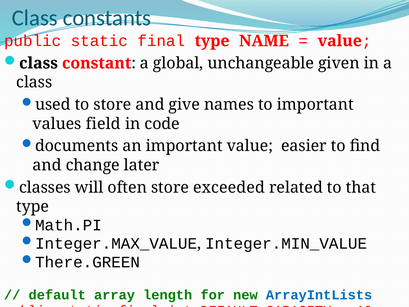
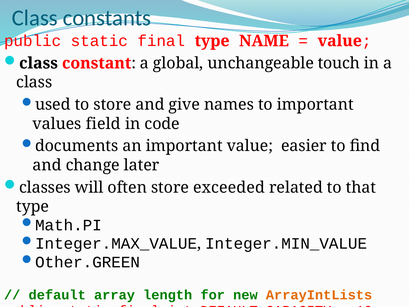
given: given -> touch (339, 63)
There.GREEN: There.GREEN -> Other.GREEN (87, 262)
ArrayIntLists colour: blue -> orange (319, 295)
